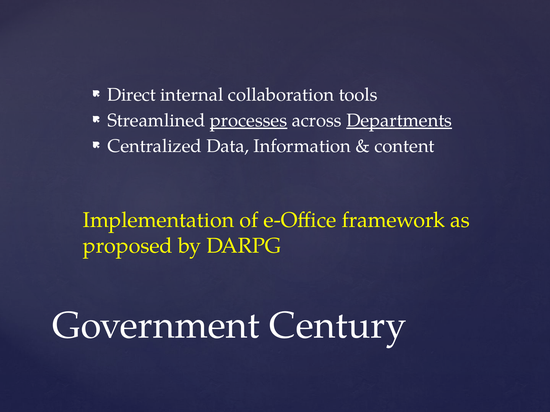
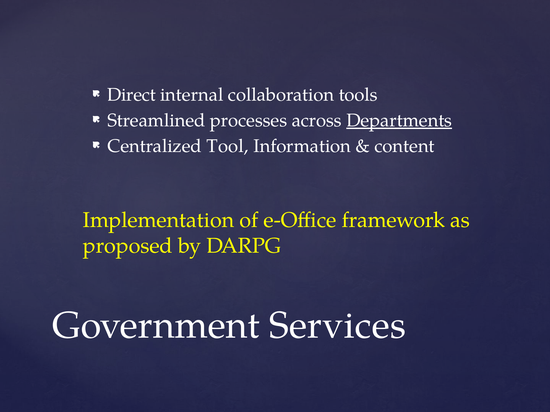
processes underline: present -> none (249, 121)
Data: Data -> Tool (228, 146)
Century: Century -> Services (338, 326)
